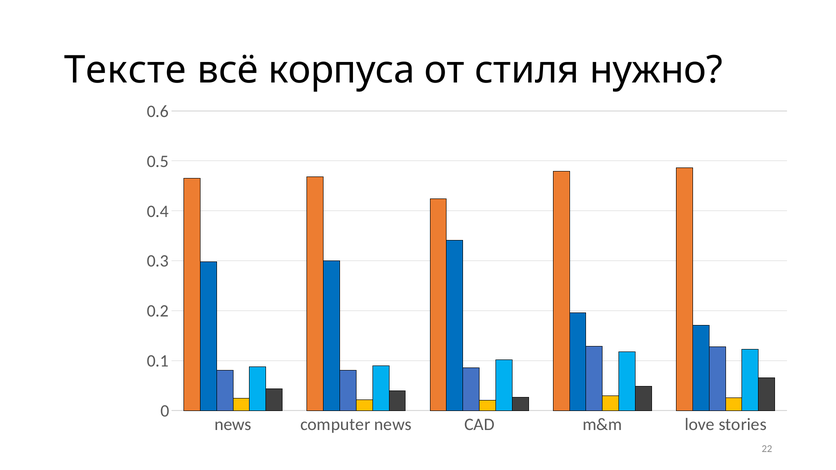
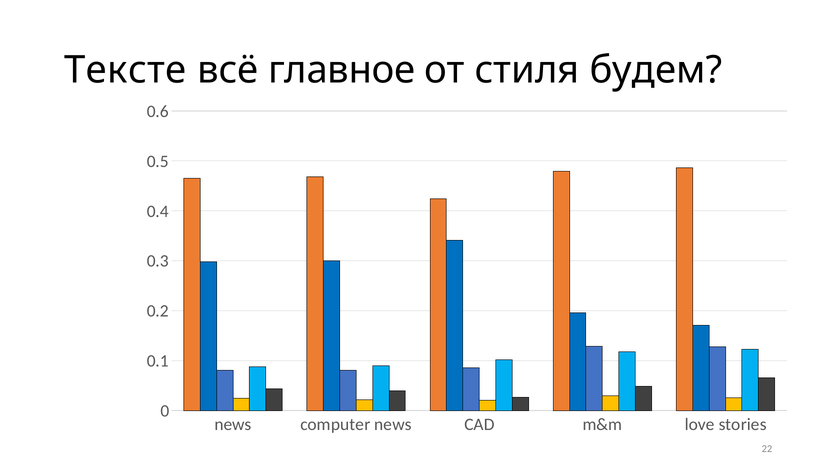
корпуса: корпуса -> главное (342, 70)
нужно: нужно -> будем (656, 70)
